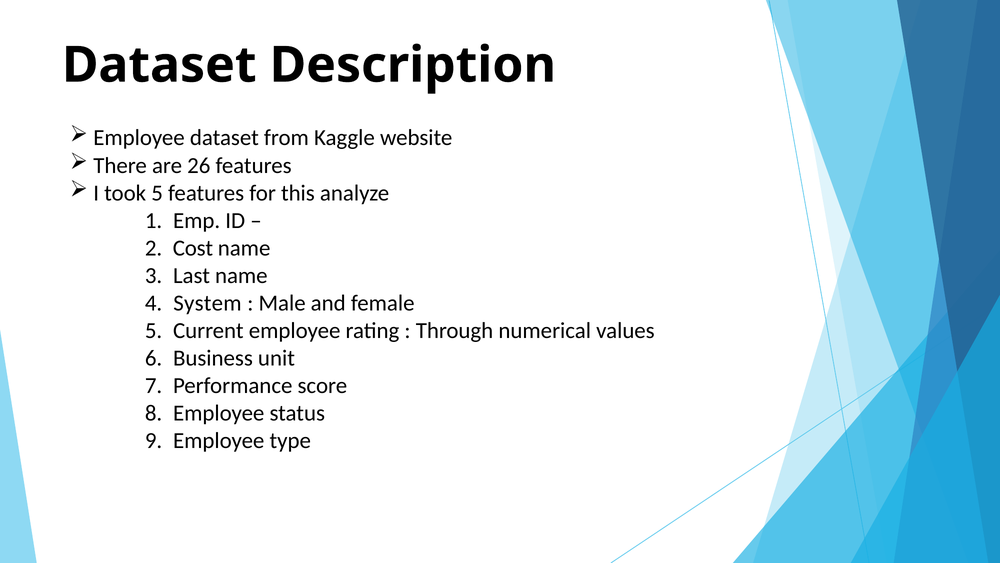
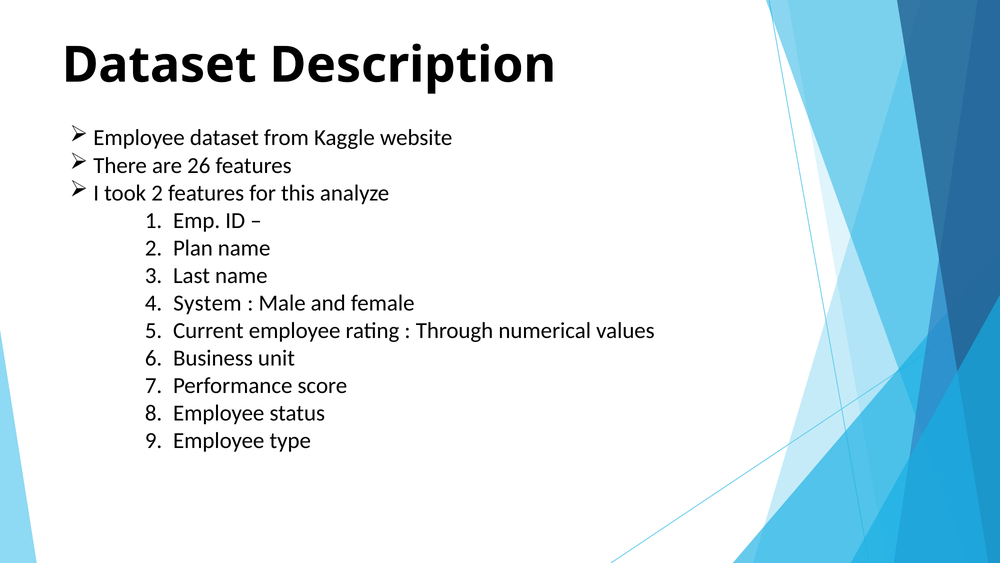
took 5: 5 -> 2 (157, 193)
Cost: Cost -> Plan (193, 248)
